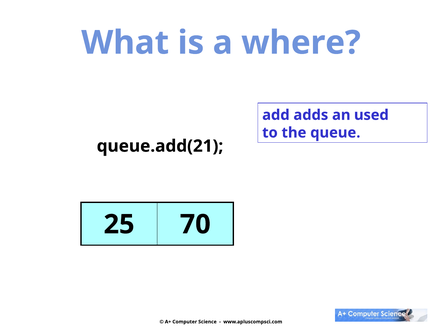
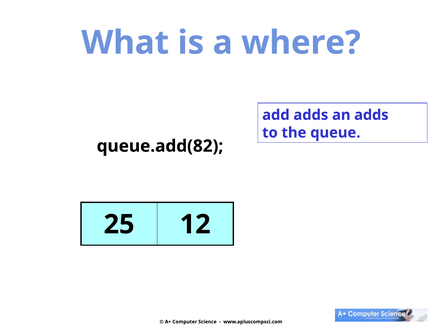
an used: used -> adds (371, 115)
queue.add(21: queue.add(21 -> queue.add(82 (160, 146)
70: 70 -> 12 (195, 225)
